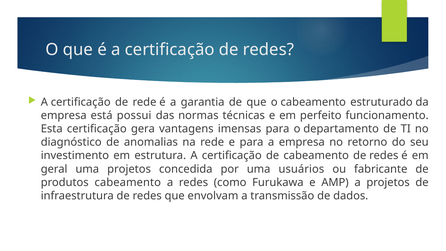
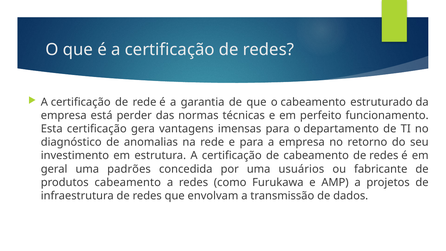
possui: possui -> perder (134, 115)
uma projetos: projetos -> padrões (129, 169)
